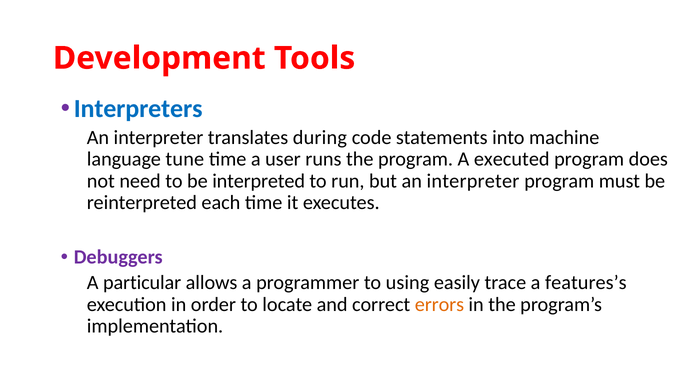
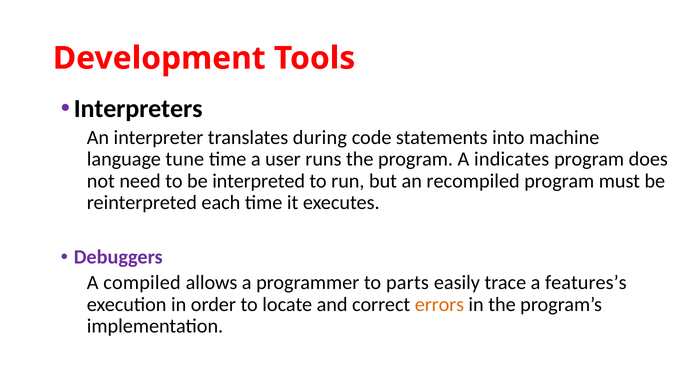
Interpreters colour: blue -> black (138, 109)
executed: executed -> indicates (512, 159)
but an interpreter: interpreter -> recompiled (473, 181)
particular: particular -> compiled (142, 283)
using: using -> parts (407, 283)
